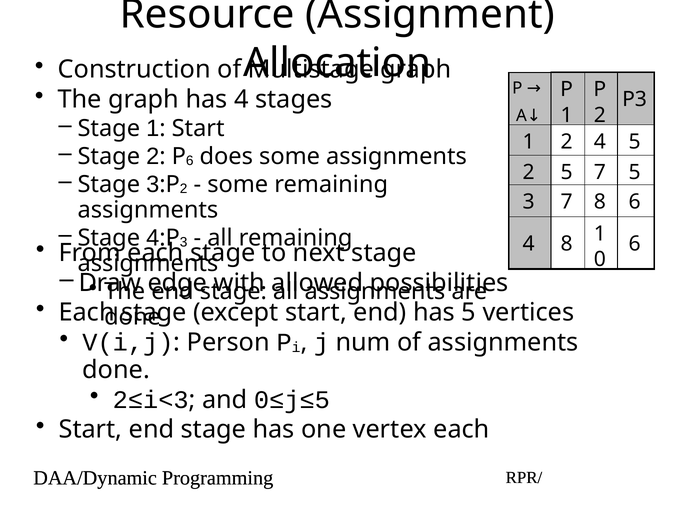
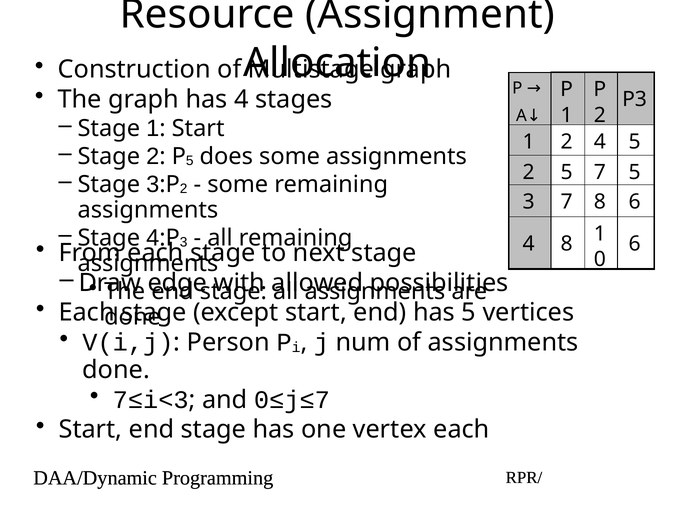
P 6: 6 -> 5 (190, 161)
2≤i<3: 2≤i<3 -> 7≤i<3 (151, 400)
0≤j≤5: 0≤j≤5 -> 0≤j≤7 (292, 400)
